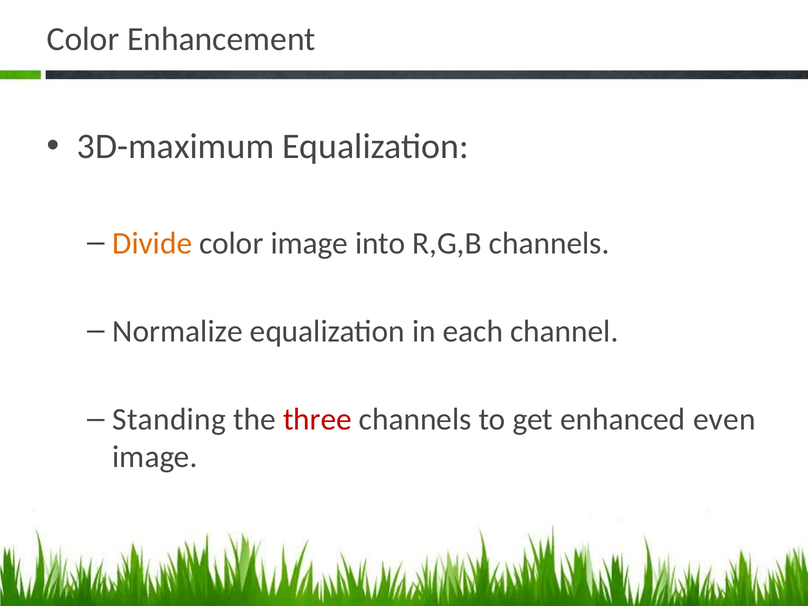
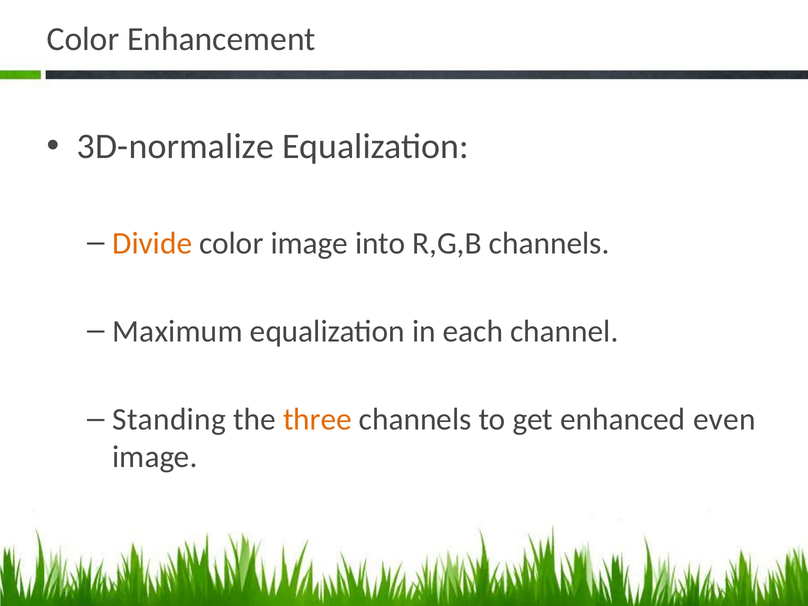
3D-maximum: 3D-maximum -> 3D-normalize (176, 147)
Normalize: Normalize -> Maximum (177, 331)
three colour: red -> orange (317, 419)
